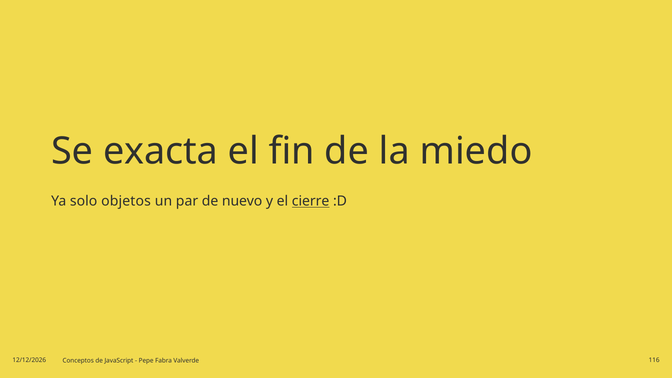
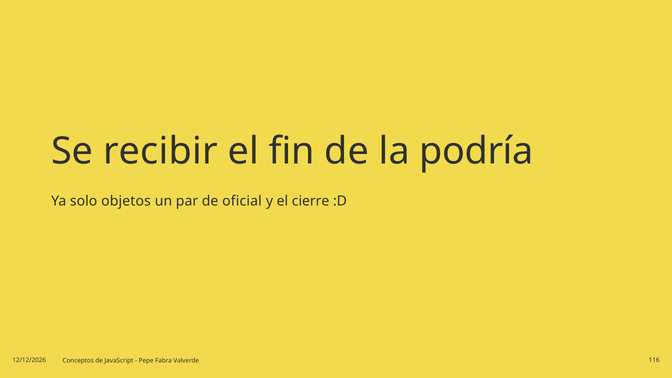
exacta: exacta -> recibir (160, 151)
miedo: miedo -> podría (476, 151)
nuevo: nuevo -> oficial (242, 201)
cierre underline: present -> none (311, 201)
